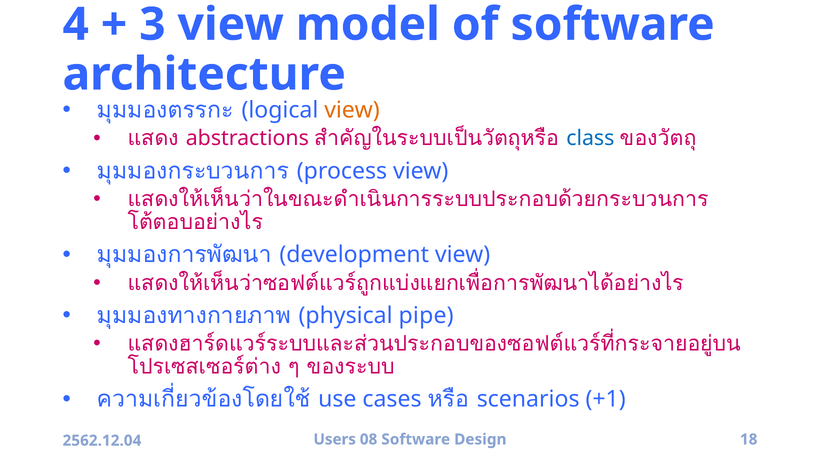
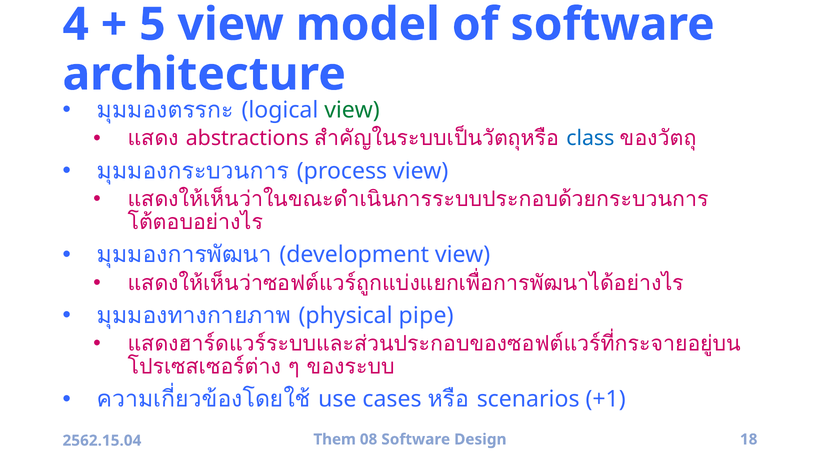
3: 3 -> 5 (152, 25)
view colour: orange -> green (352, 110)
Users: Users -> Them (335, 440)
2562.12.04: 2562.12.04 -> 2562.15.04 (102, 441)
